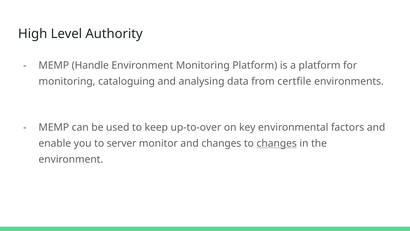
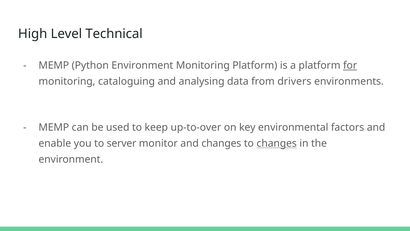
Authority: Authority -> Technical (114, 34)
Handle: Handle -> Python (90, 65)
for underline: none -> present (350, 65)
certfile: certfile -> drivers (294, 81)
